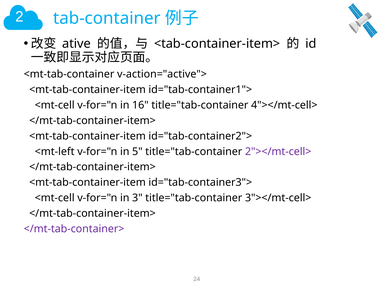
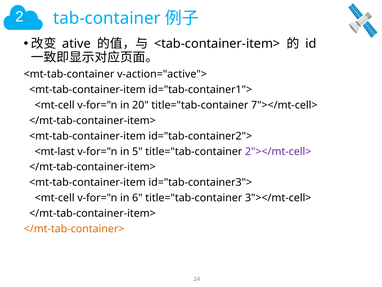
16: 16 -> 20 (140, 105)
4"></mt-cell>: 4"></mt-cell> -> 7"></mt-cell> (284, 105)
<mt-left: <mt-left -> <mt-last (55, 151)
3: 3 -> 6 (137, 198)
</mt-tab-container> colour: purple -> orange (74, 228)
